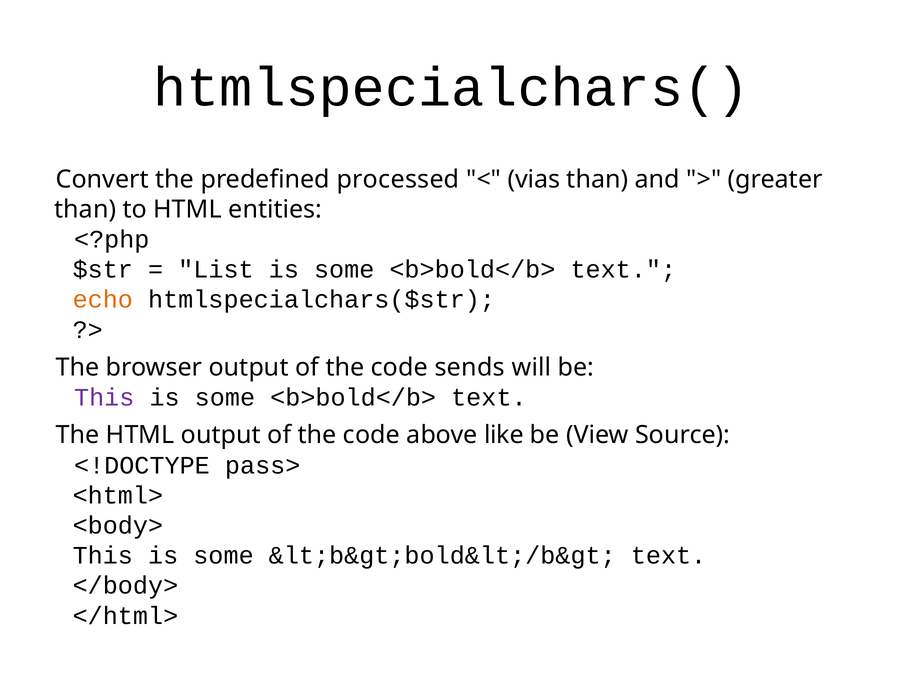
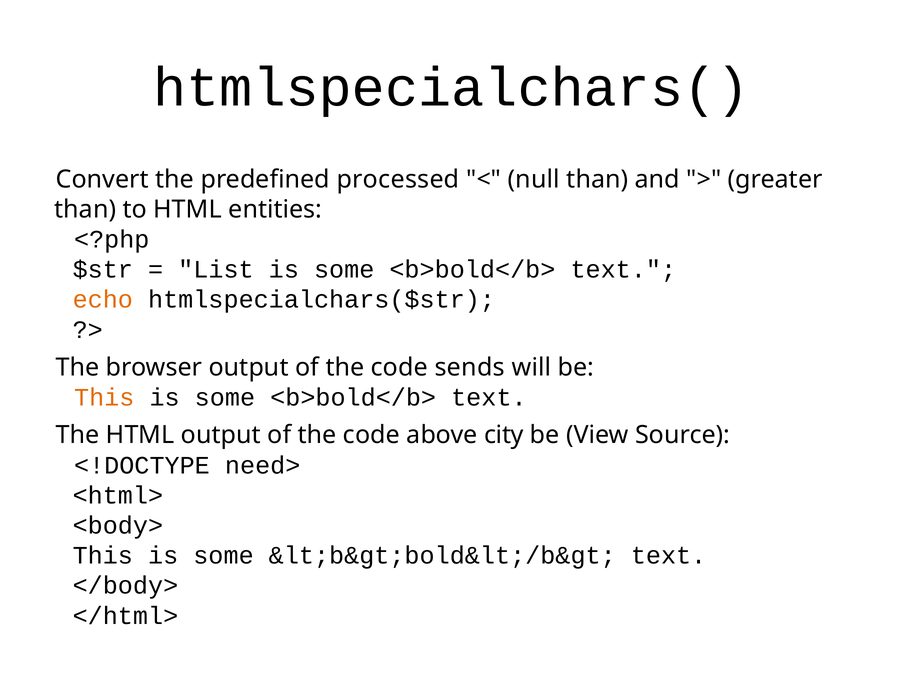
vias: vias -> null (534, 179)
This colour: purple -> orange (104, 398)
like: like -> city (504, 435)
pass>: pass> -> need> (263, 465)
